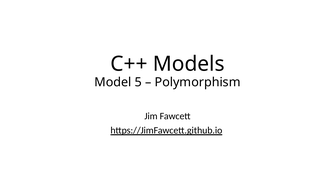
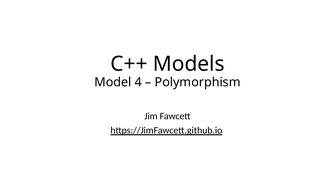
5: 5 -> 4 (138, 82)
